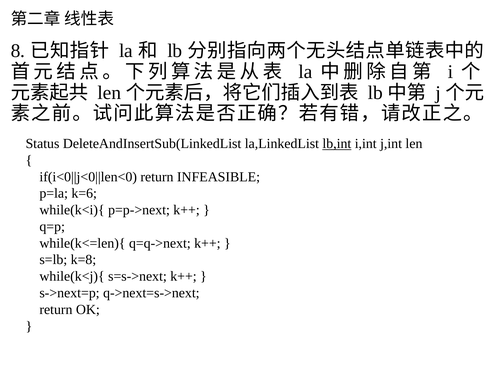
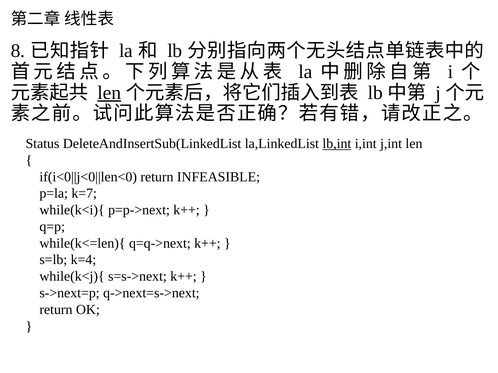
len underline: none -> present (109, 93)
k=6: k=6 -> k=7 (84, 194)
k=8: k=8 -> k=4 (83, 260)
